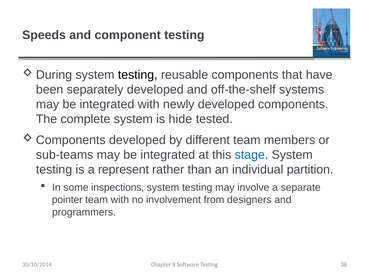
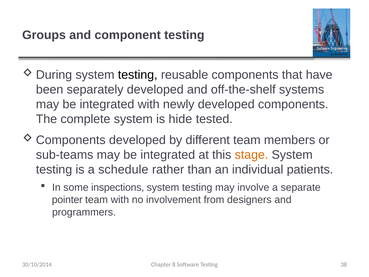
Speeds: Speeds -> Groups (44, 35)
stage colour: blue -> orange (251, 155)
represent: represent -> schedule (123, 169)
partition: partition -> patients (310, 169)
